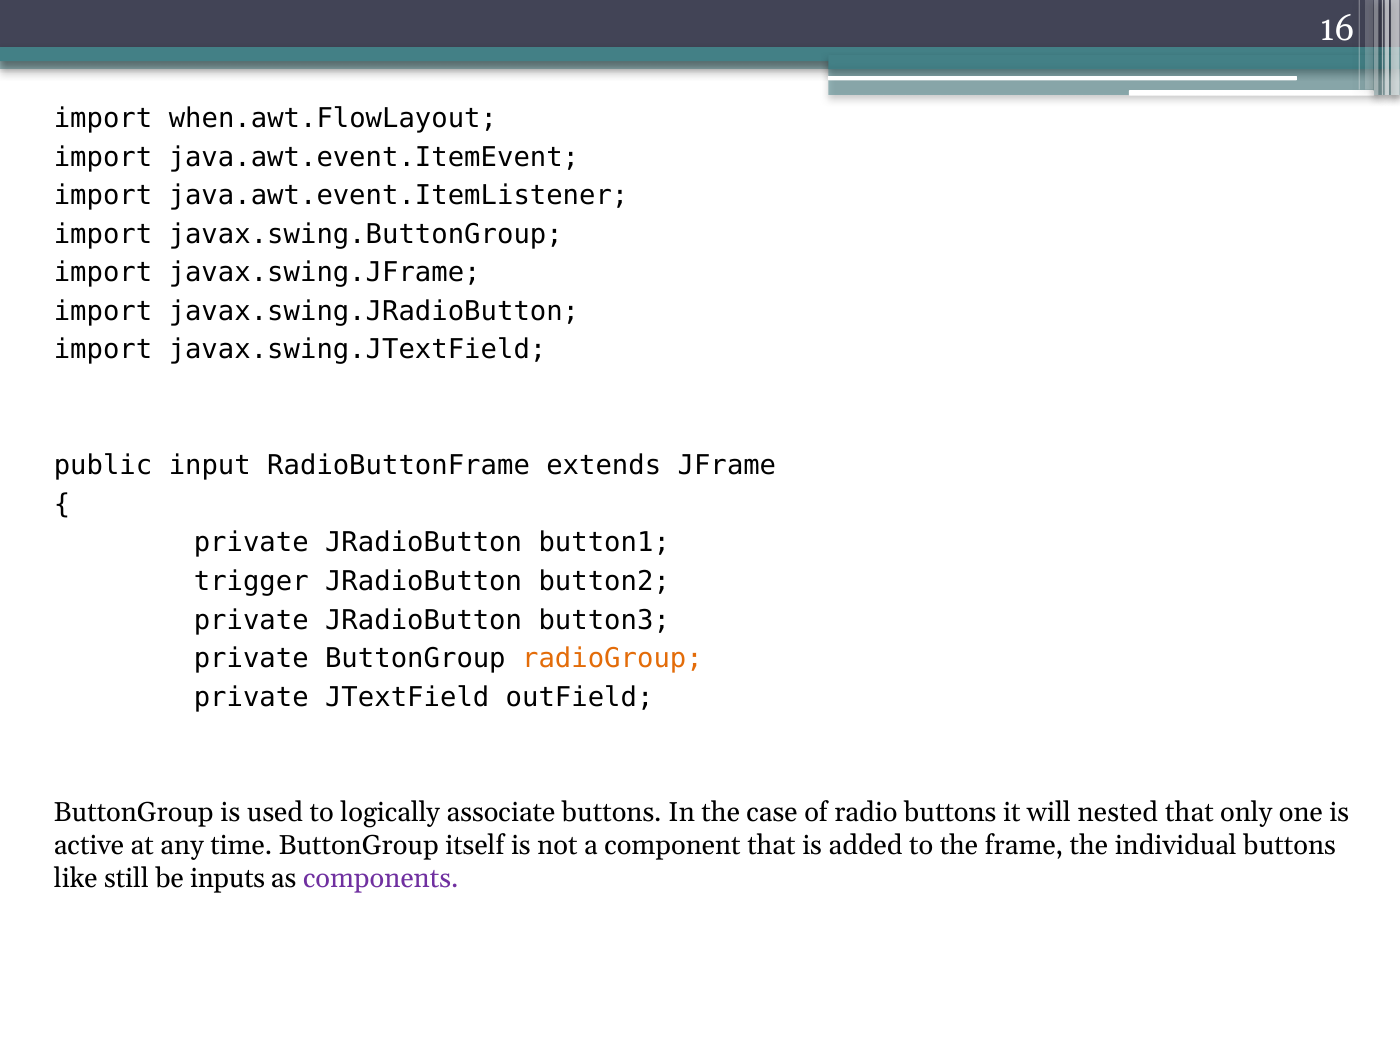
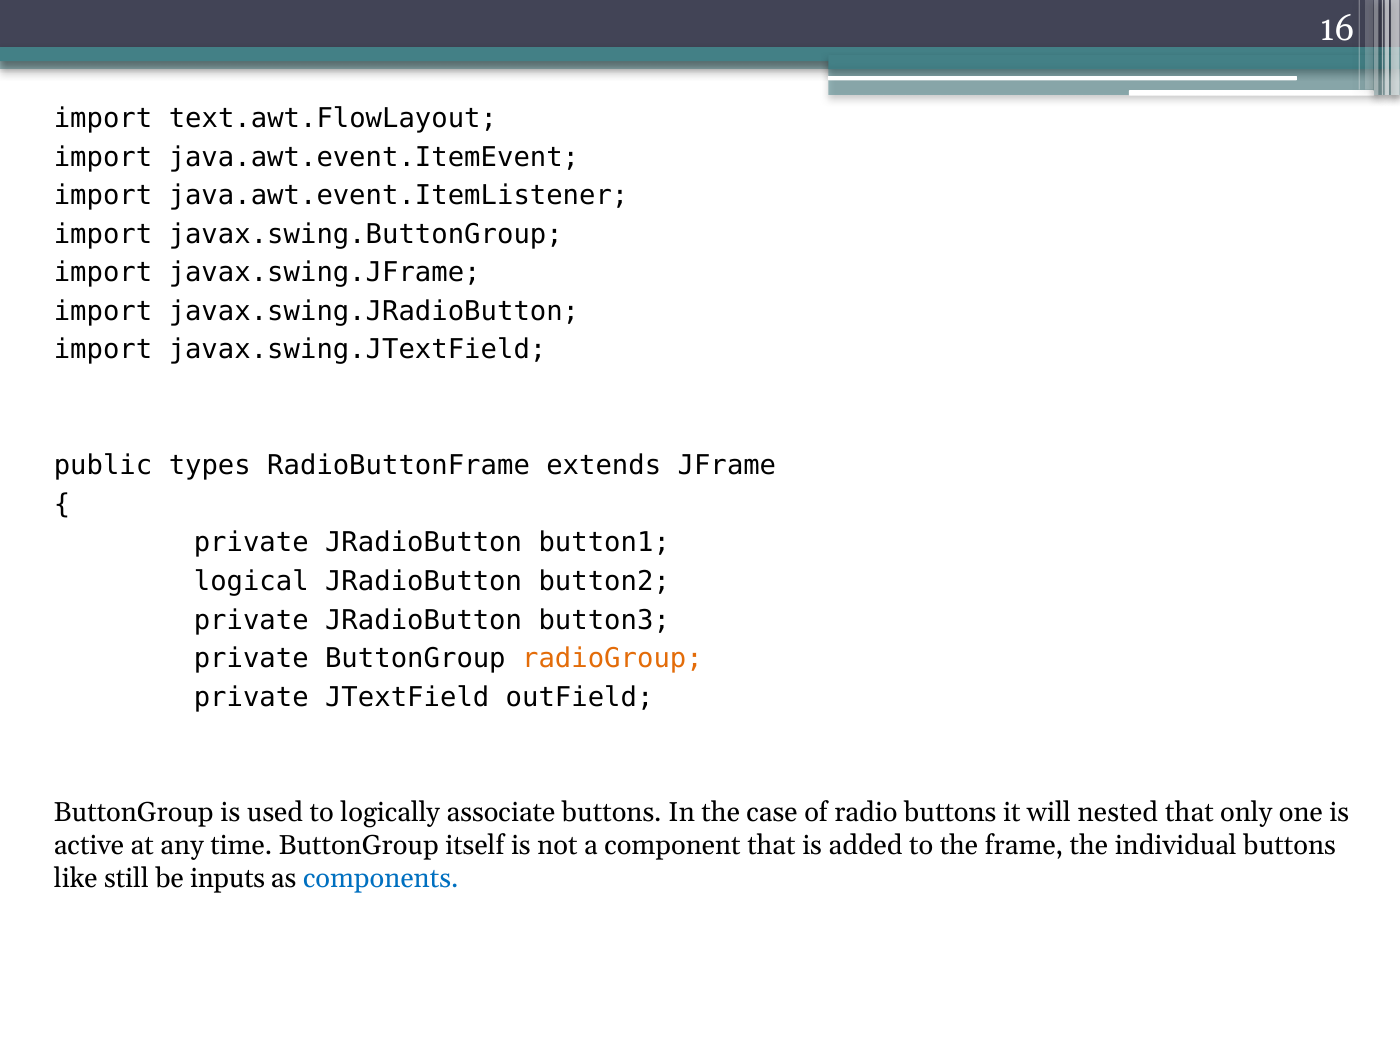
when.awt.FlowLayout: when.awt.FlowLayout -> text.awt.FlowLayout (333, 119)
input: input -> types (210, 466)
trigger: trigger -> logical (251, 581)
components colour: purple -> blue (381, 878)
